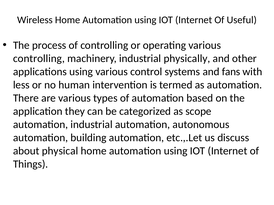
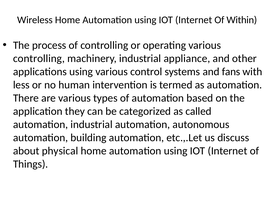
Useful: Useful -> Within (242, 20)
physically: physically -> appliance (187, 59)
scope: scope -> called (198, 112)
